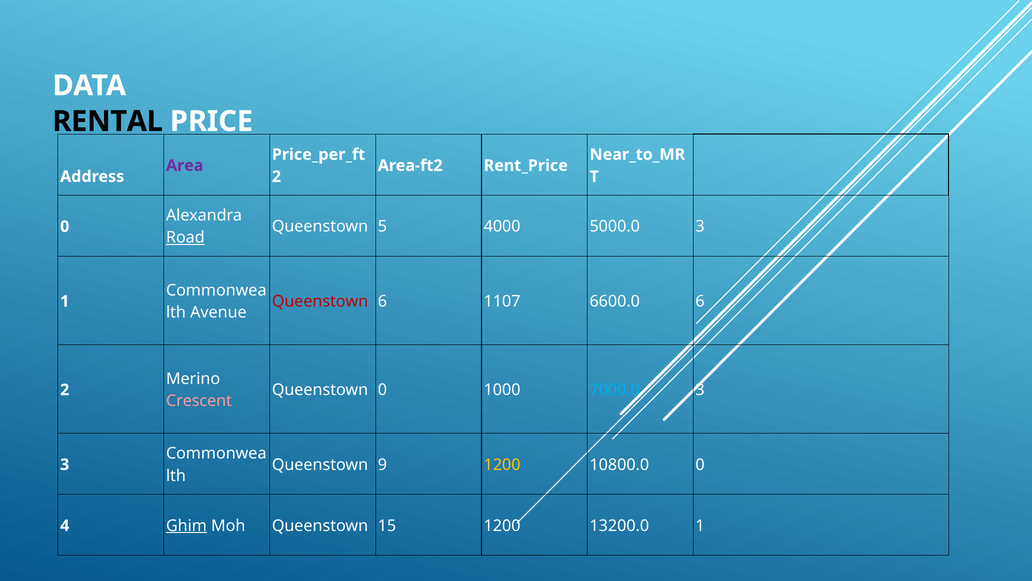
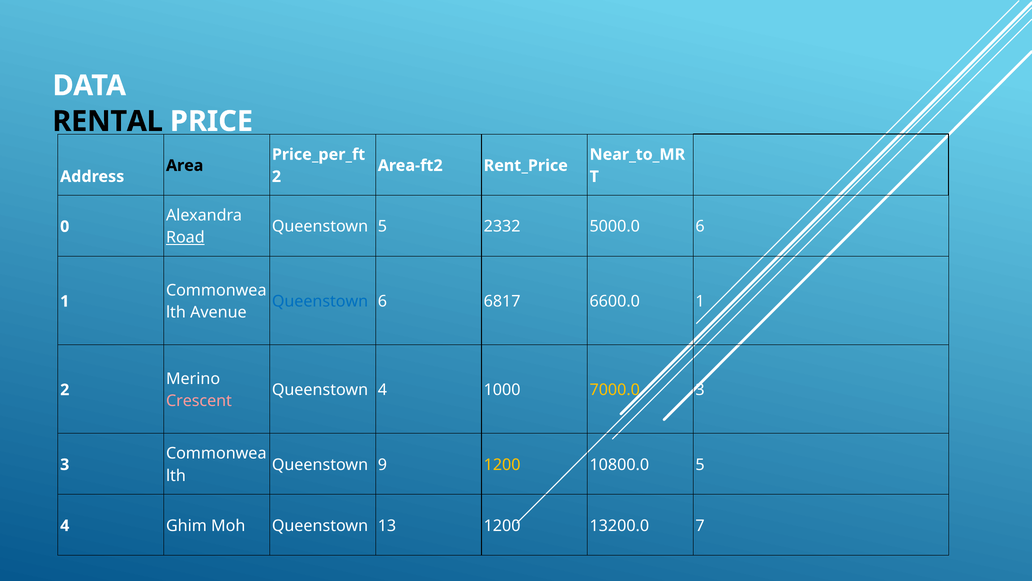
Area colour: purple -> black (185, 165)
4000: 4000 -> 2332 (502, 226)
5000.0 3: 3 -> 6 (700, 226)
Queenstown colour: red -> blue (320, 301)
1107: 1107 -> 6817 (502, 301)
6600.0 6: 6 -> 1 (700, 301)
Queenstown 0: 0 -> 4 (382, 390)
7000.0 colour: light blue -> yellow (615, 390)
10800.0 0: 0 -> 5 (700, 464)
Ghim underline: present -> none (186, 525)
15: 15 -> 13 (387, 525)
13200.0 1: 1 -> 7 (700, 525)
